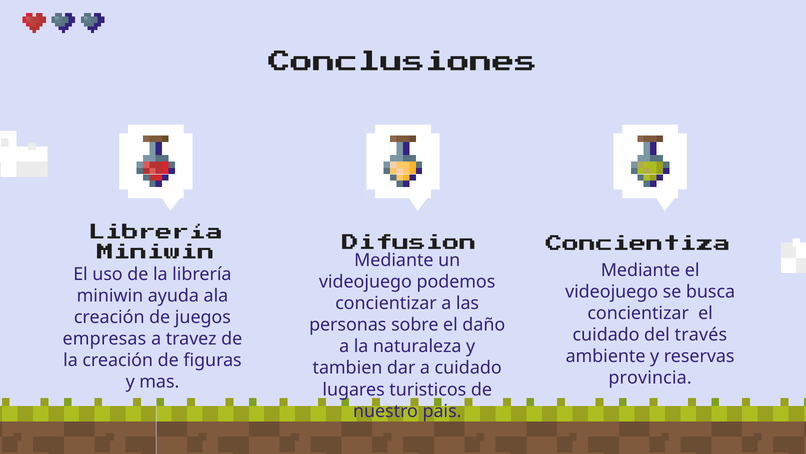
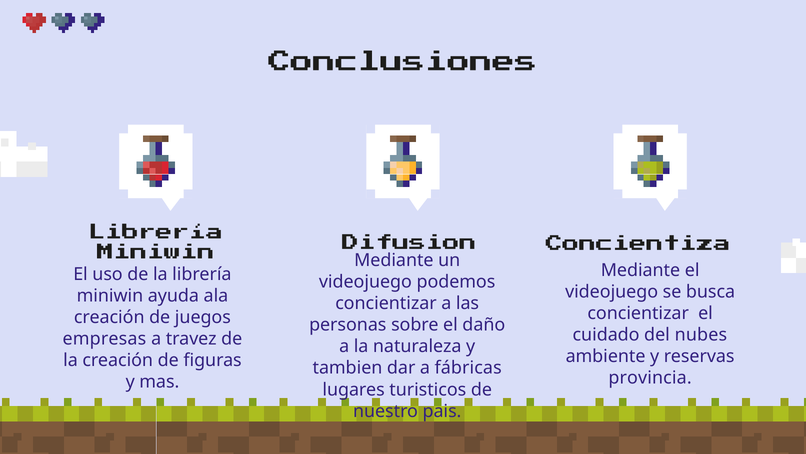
través: través -> nubes (701, 334)
a cuidado: cuidado -> fábricas (468, 368)
